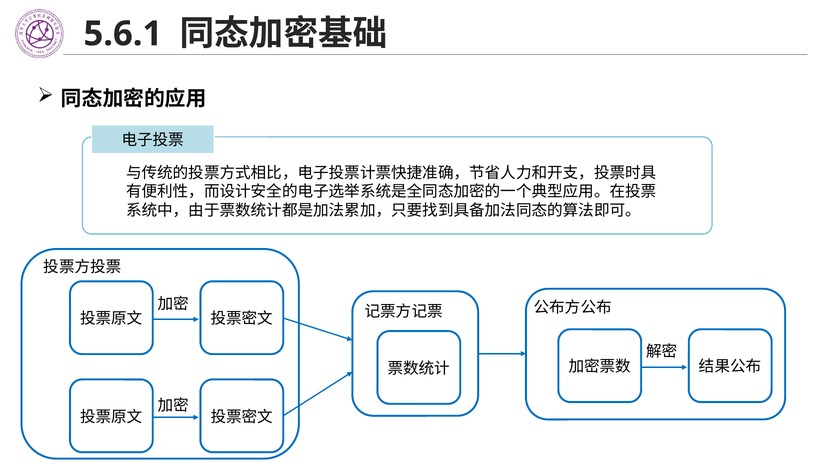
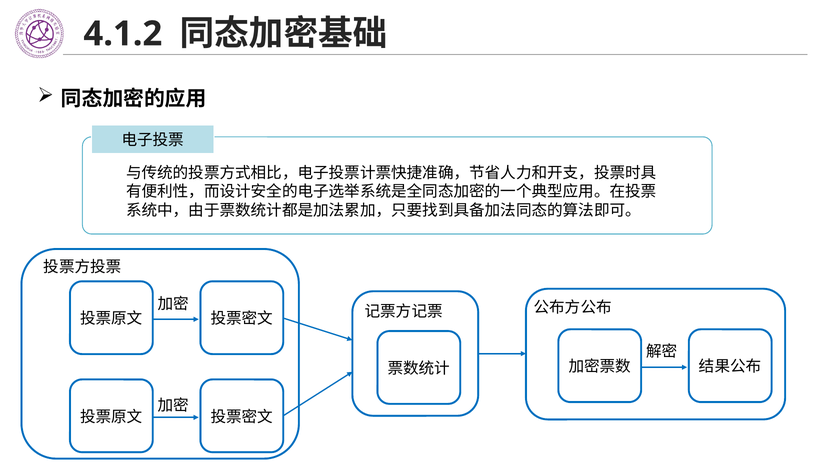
5.6.1: 5.6.1 -> 4.1.2 (123, 34)
